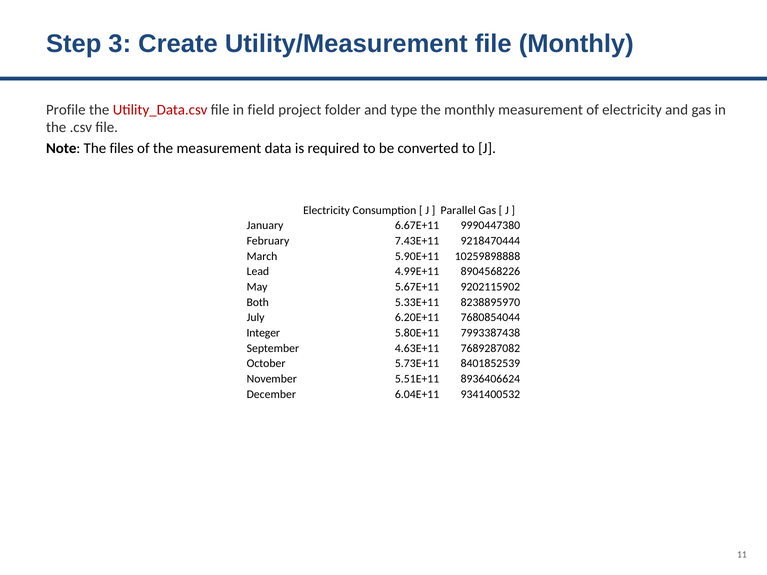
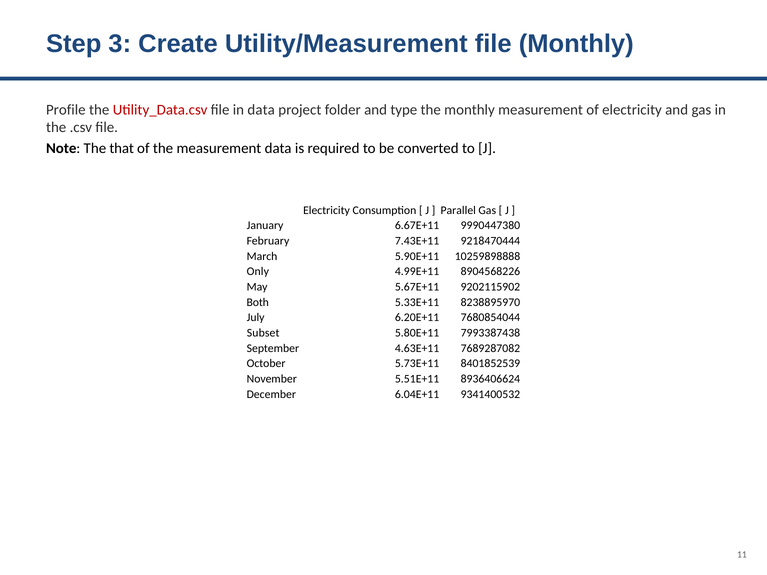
in field: field -> data (261, 110)
files: files -> that (122, 149)
Lead: Lead -> Only (258, 272)
Integer: Integer -> Subset (263, 333)
